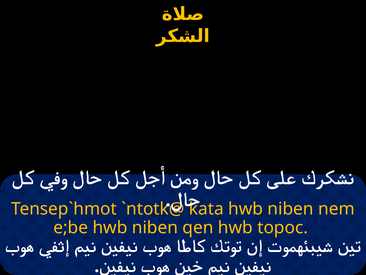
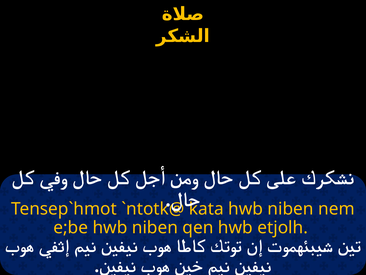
topoc: topoc -> etjolh (283, 227)
